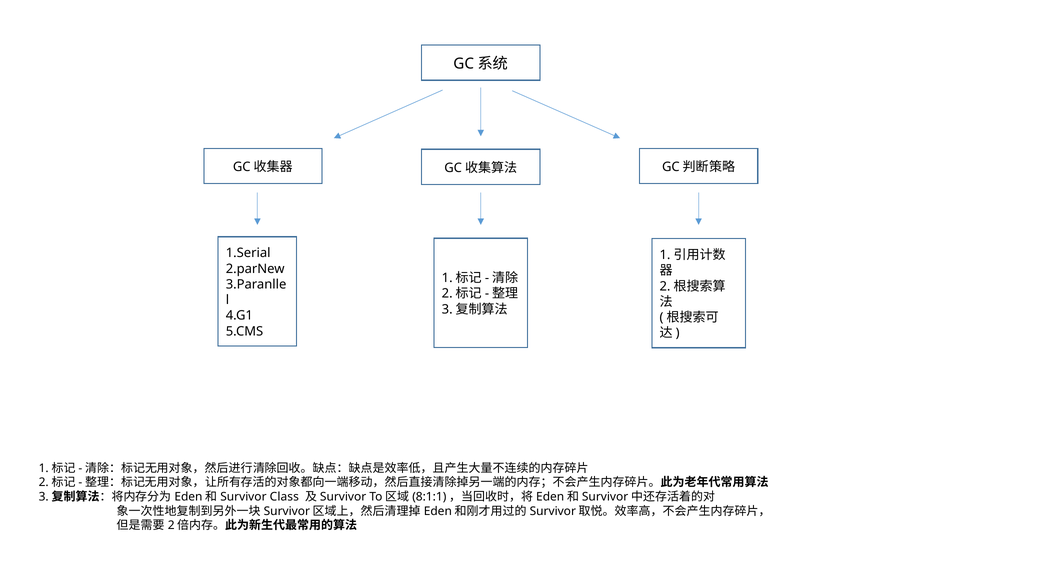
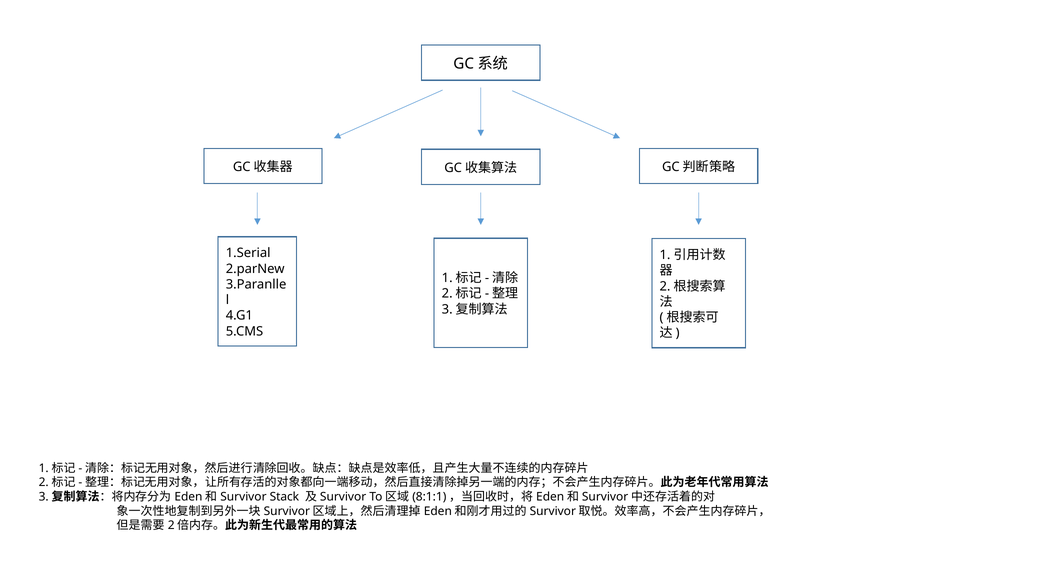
Class: Class -> Stack (284, 497)
